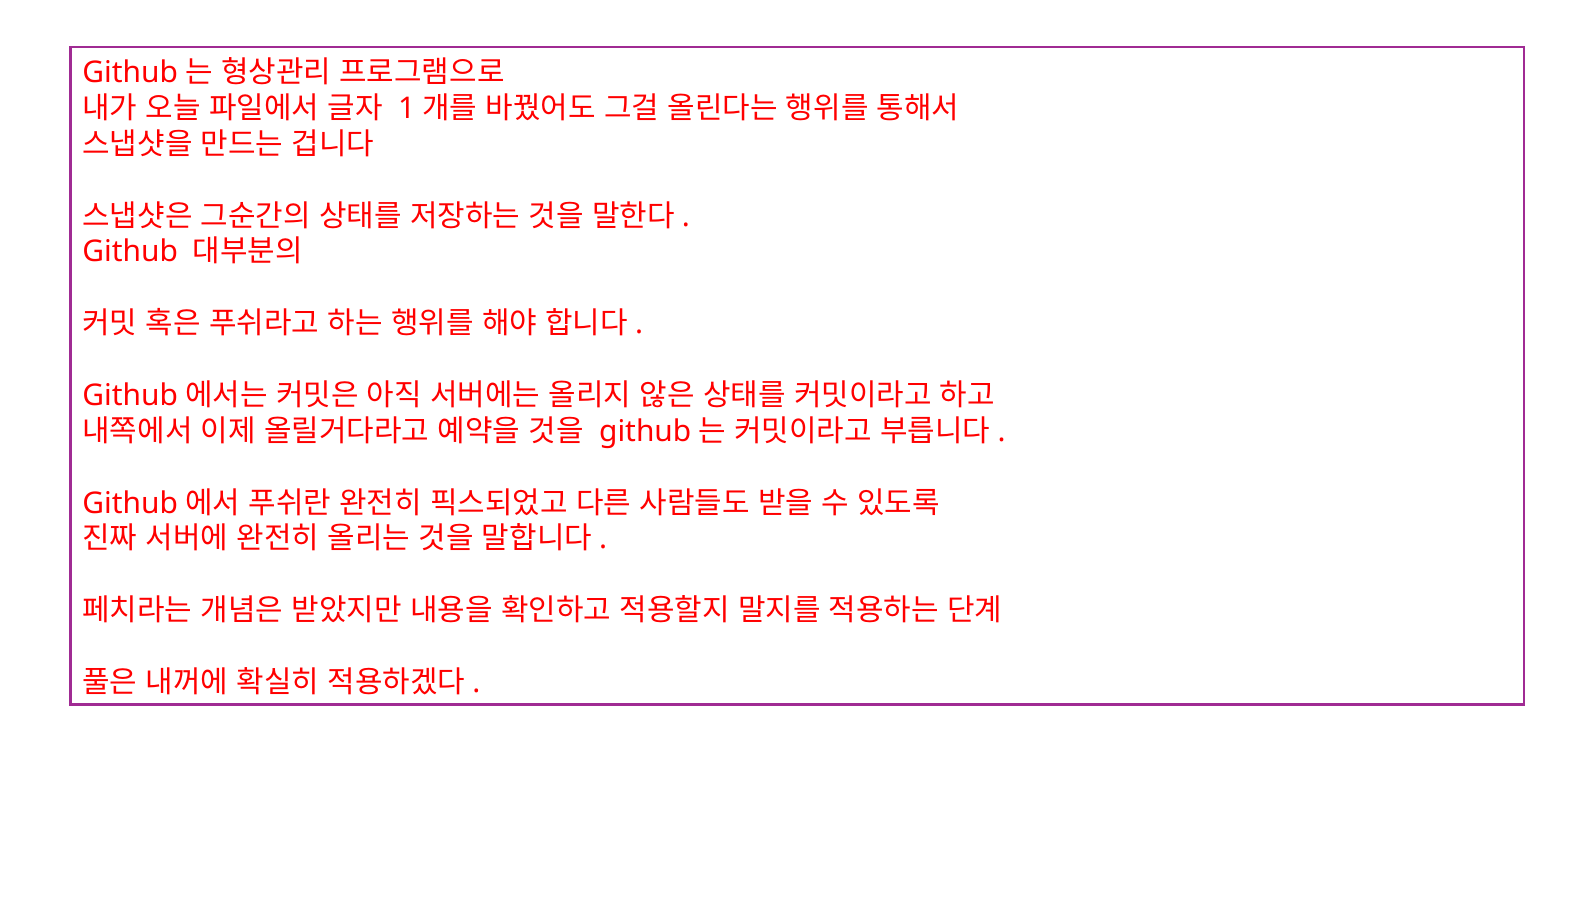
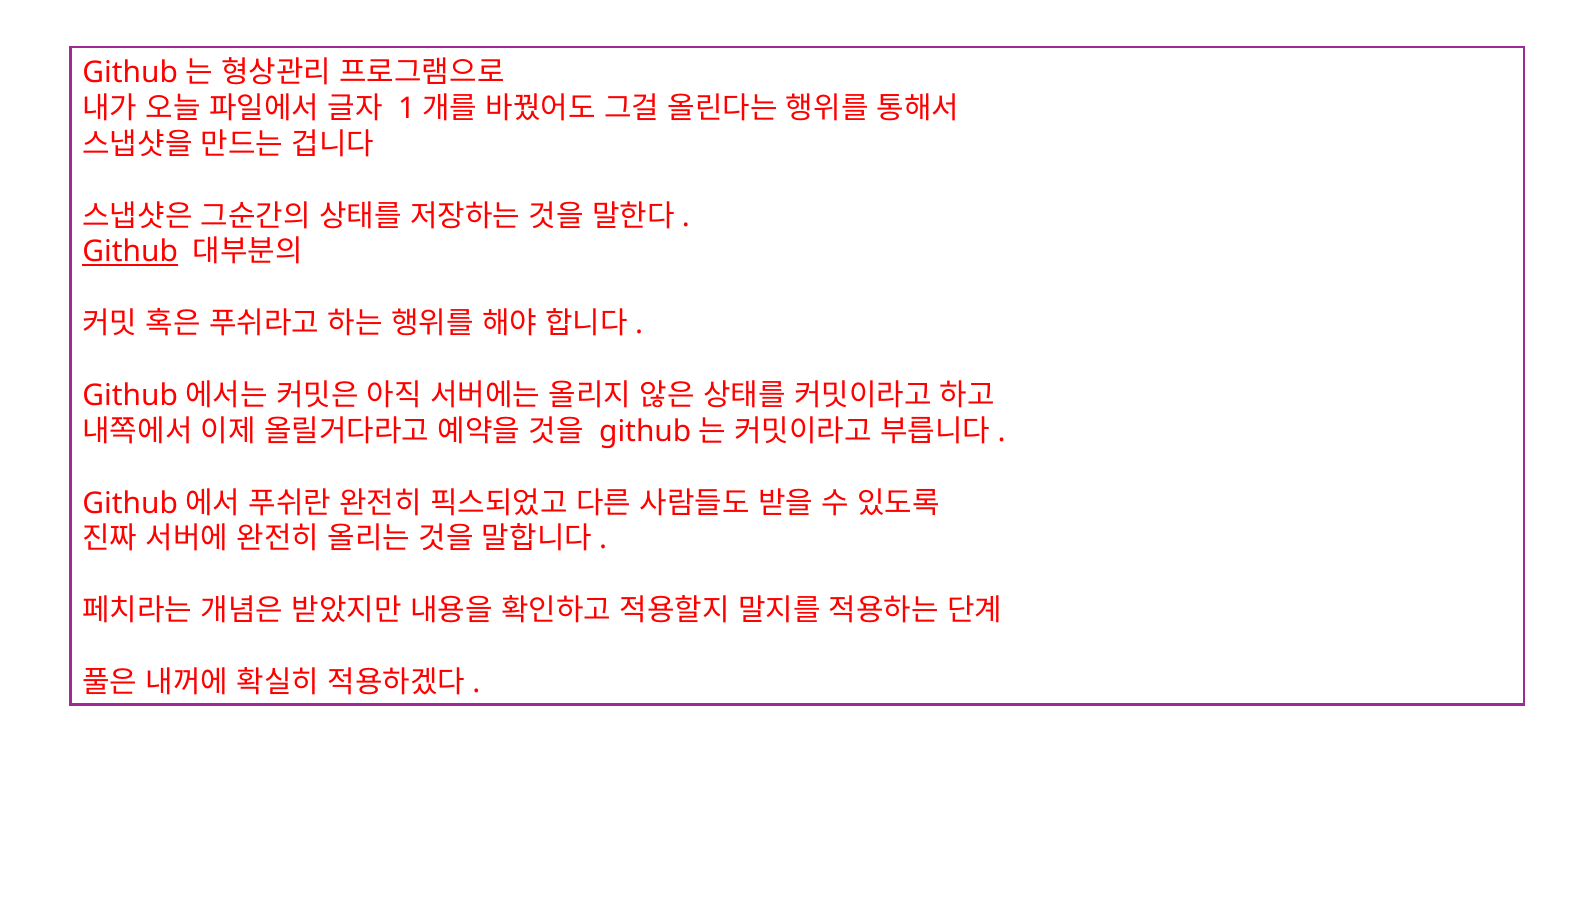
Github underline: none -> present (130, 252)
